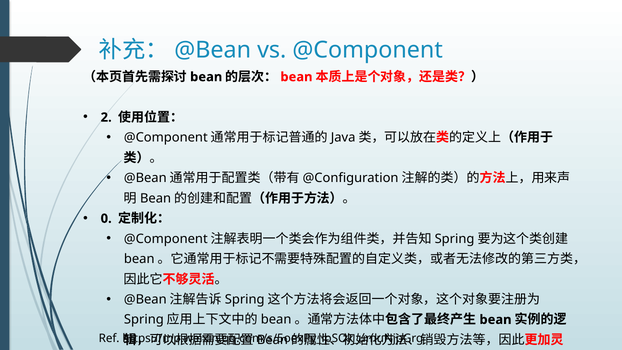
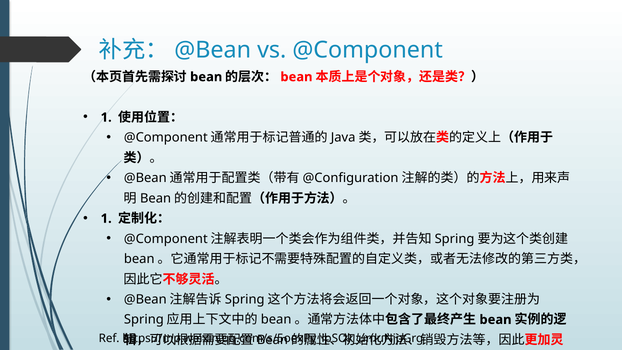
2: 2 -> 1 (106, 117)
0: 0 -> 1 (106, 218)
